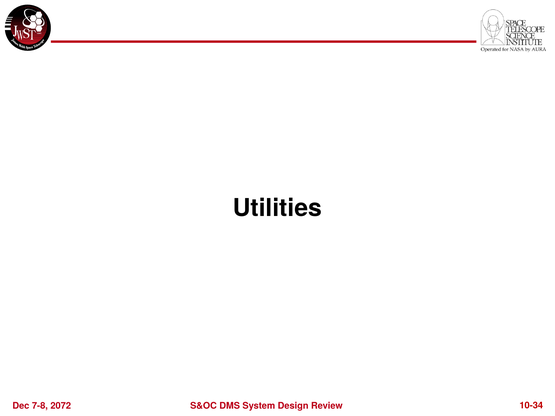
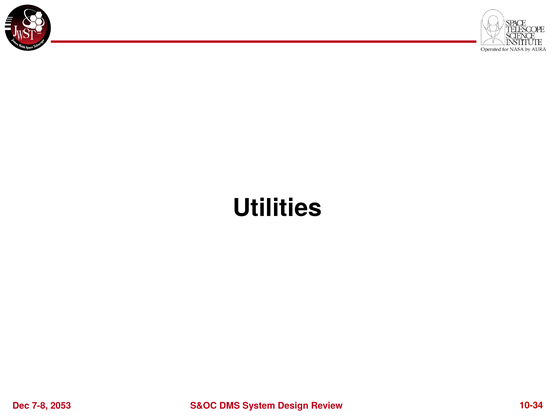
2072: 2072 -> 2053 (61, 406)
